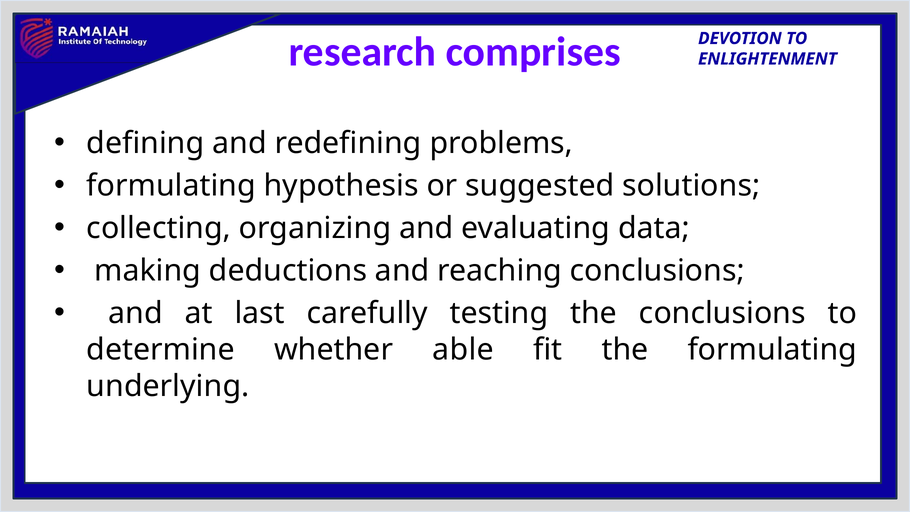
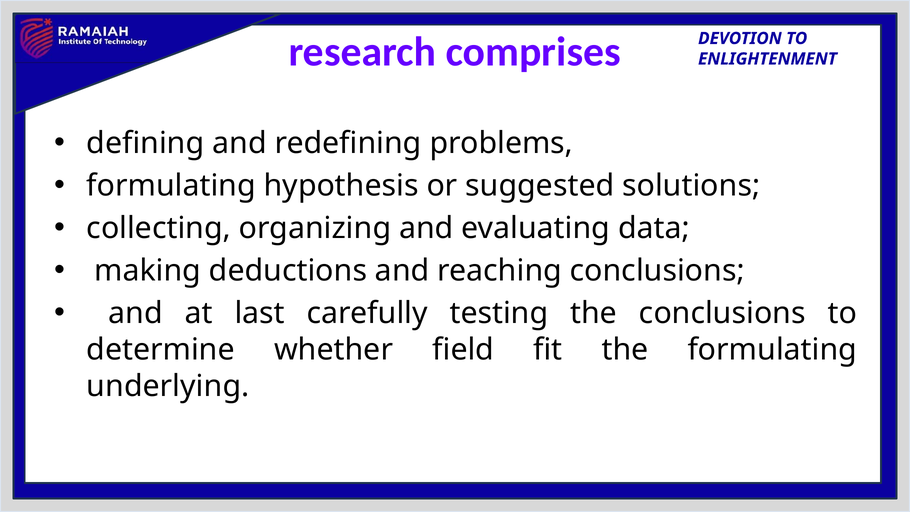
able: able -> field (463, 350)
